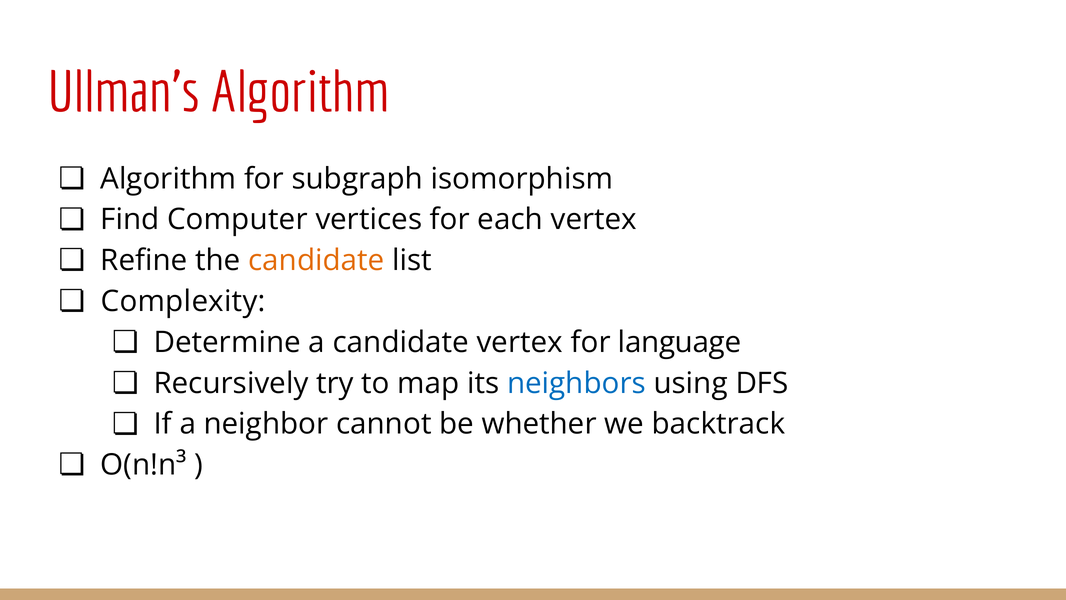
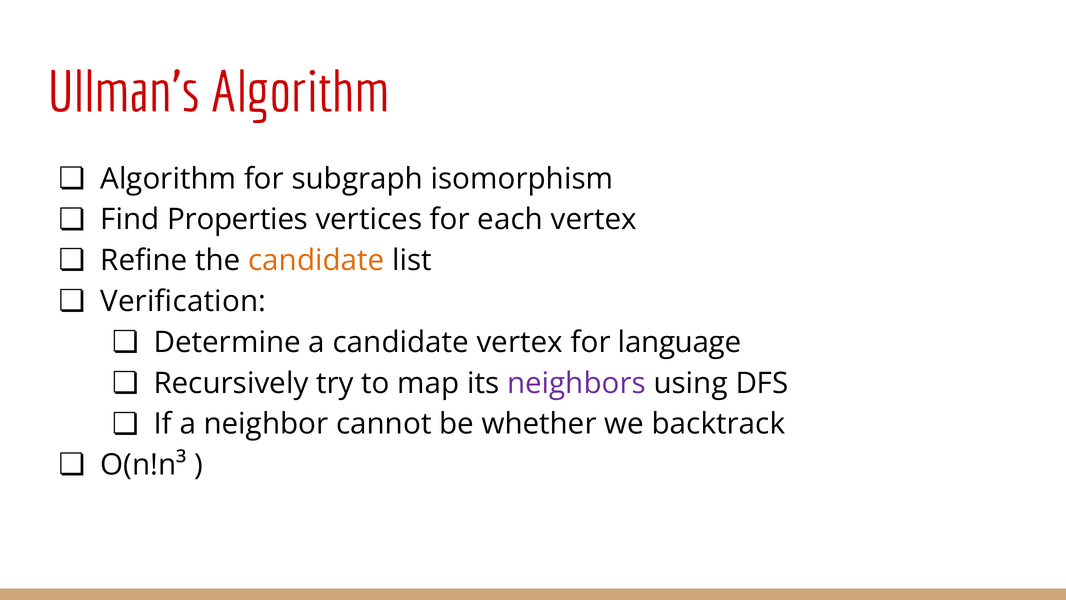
Computer: Computer -> Properties (238, 220)
Complexity: Complexity -> Verification (183, 301)
neighbors colour: blue -> purple (576, 383)
